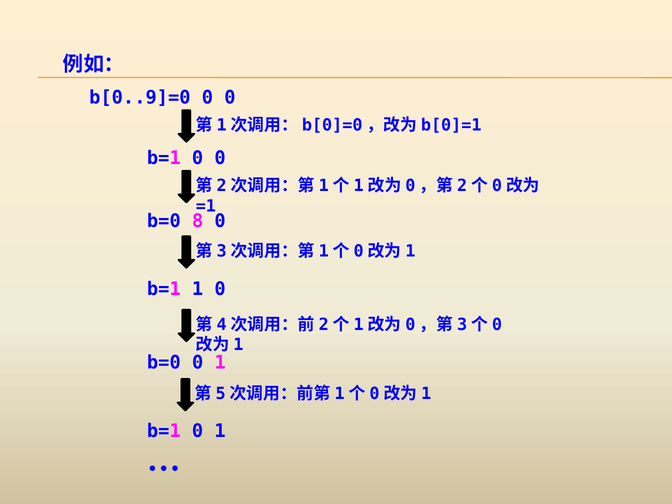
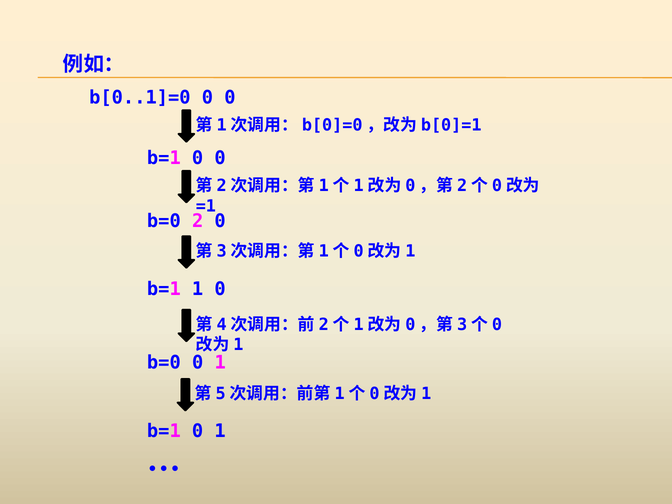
b[0..9]=0: b[0..9]=0 -> b[0..1]=0 (140, 97)
8: 8 -> 2 (198, 221)
